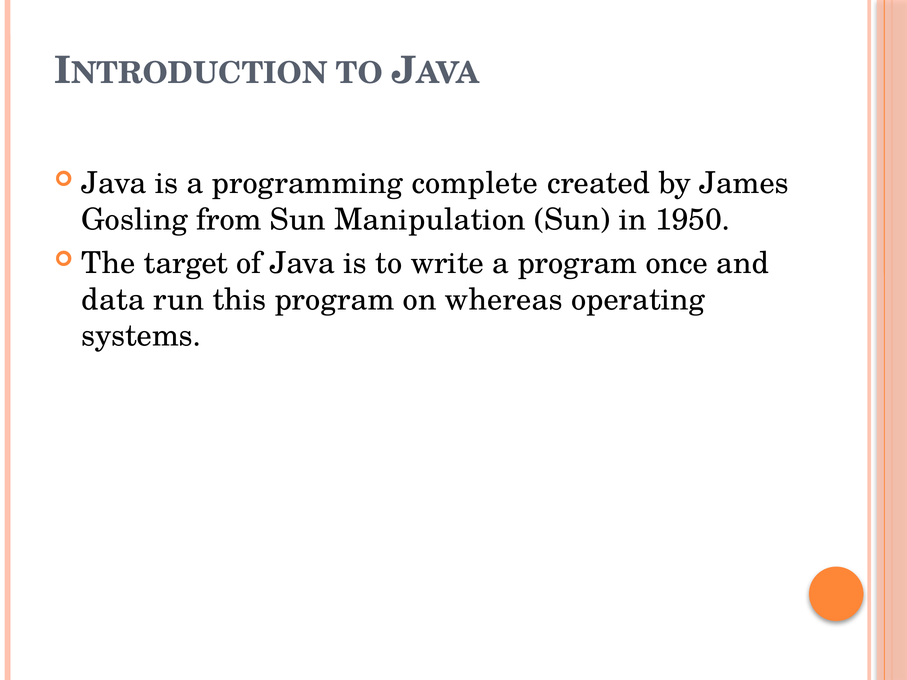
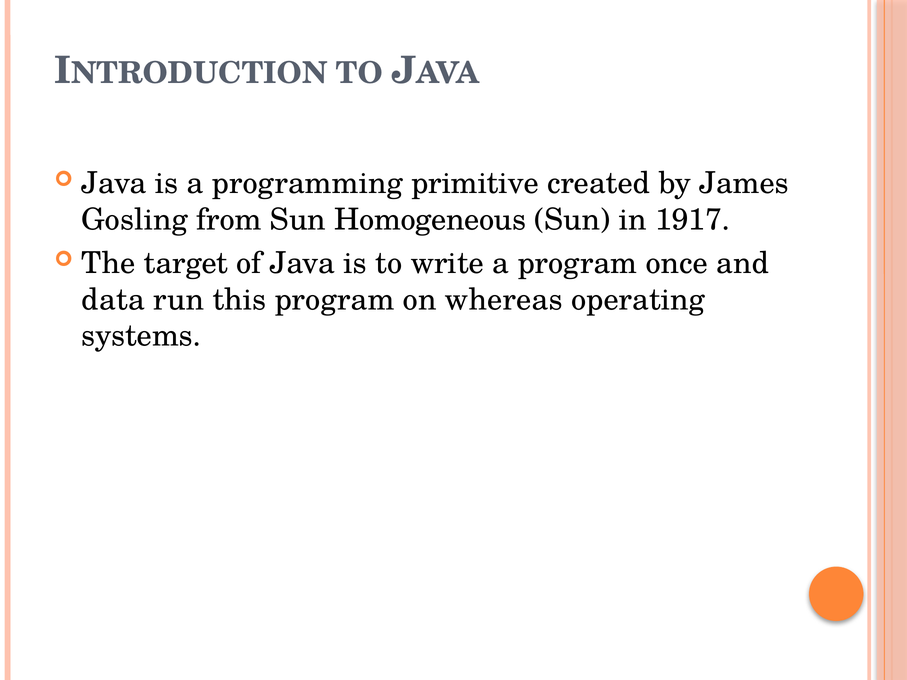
complete: complete -> primitive (475, 183)
Manipulation: Manipulation -> Homogeneous (430, 220)
1950: 1950 -> 1917 (693, 220)
